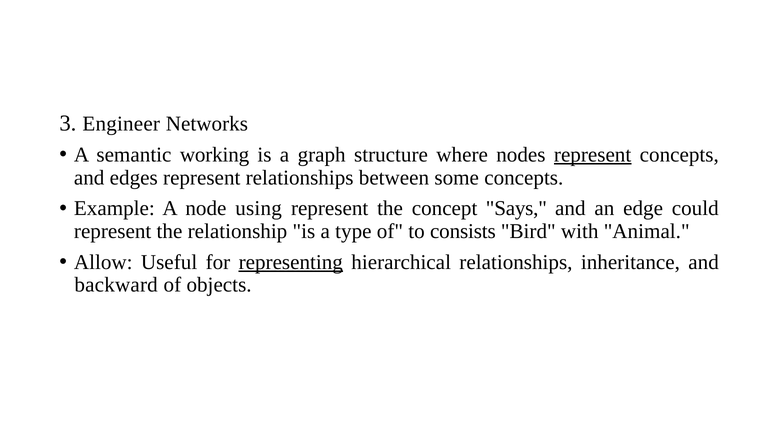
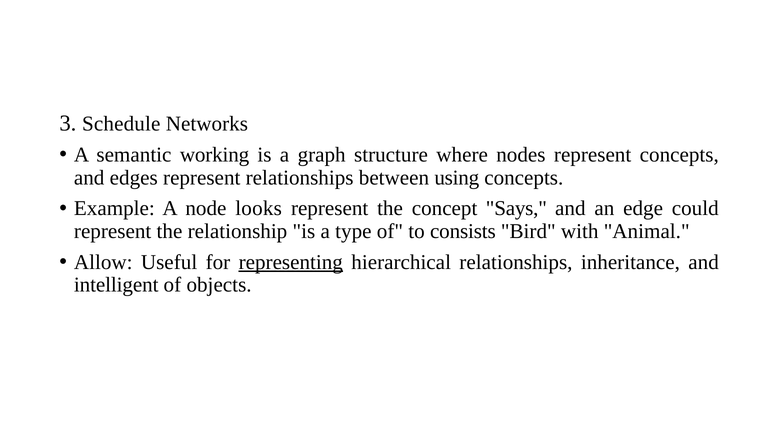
Engineer: Engineer -> Schedule (121, 124)
represent underline: present -> none (593, 155)
some: some -> using (457, 178)
using: using -> looks (259, 209)
backward: backward -> intelligent (116, 285)
